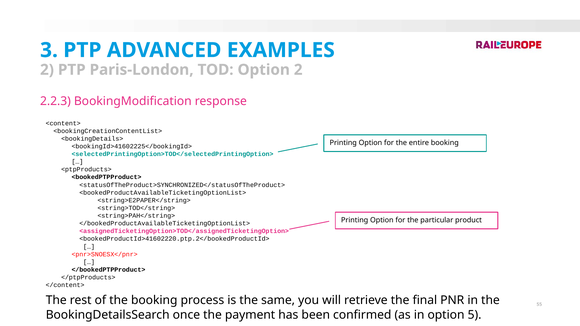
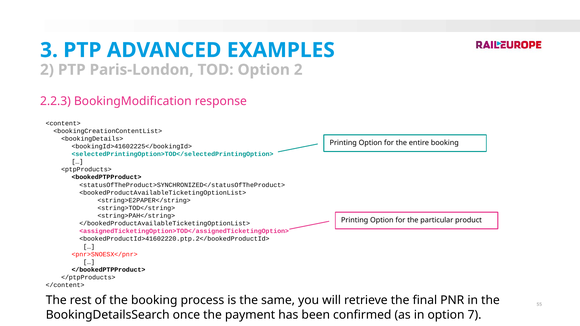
5: 5 -> 7 (475, 315)
